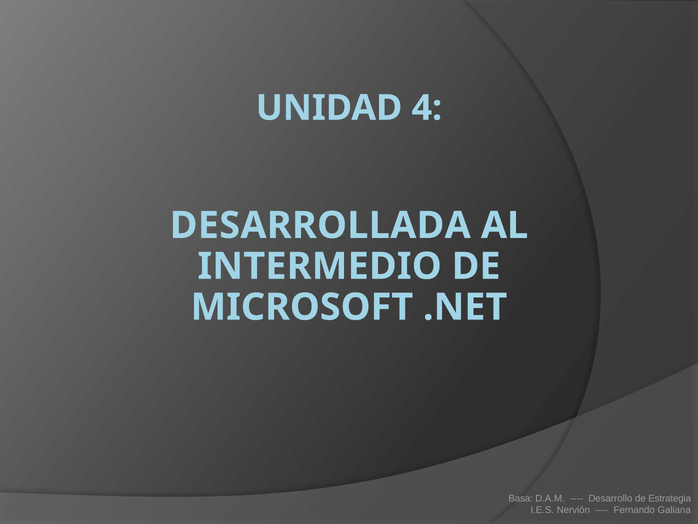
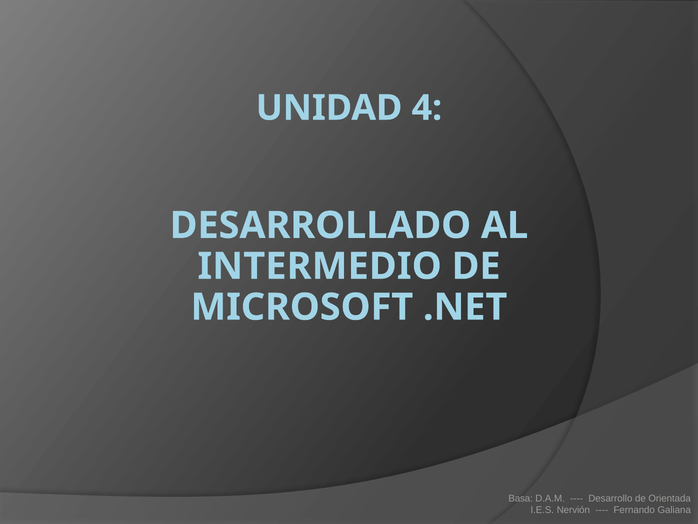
DESARROLLADA: DESARROLLADA -> DESARROLLADO (320, 225)
Estrategia: Estrategia -> Orientada (670, 498)
